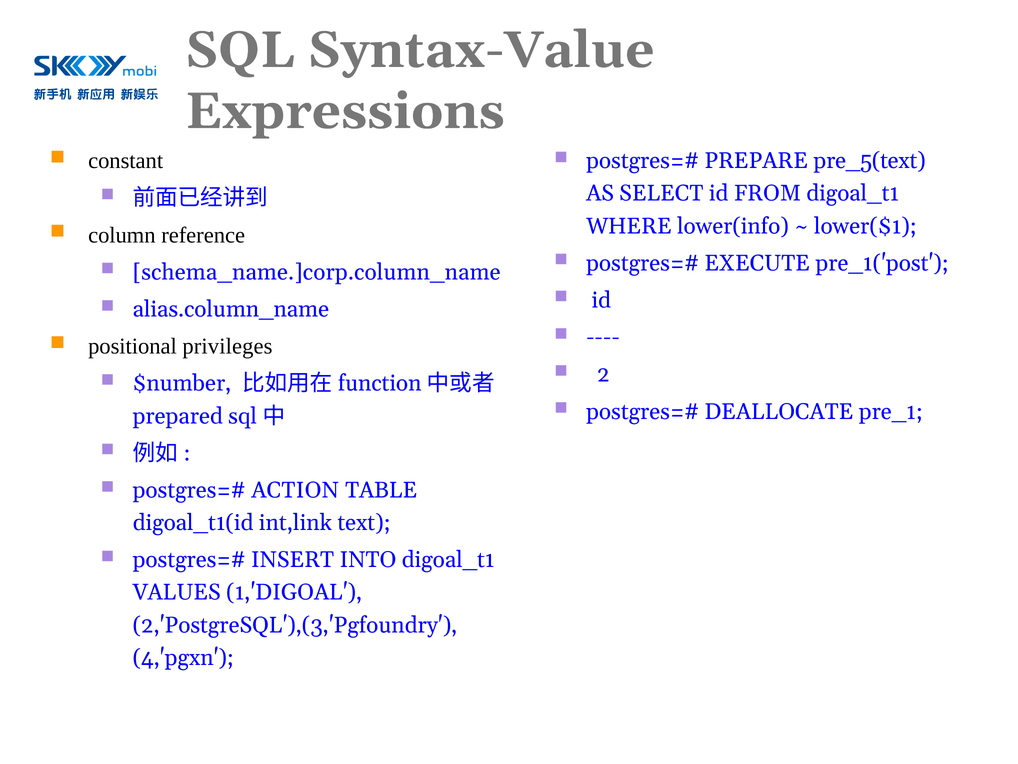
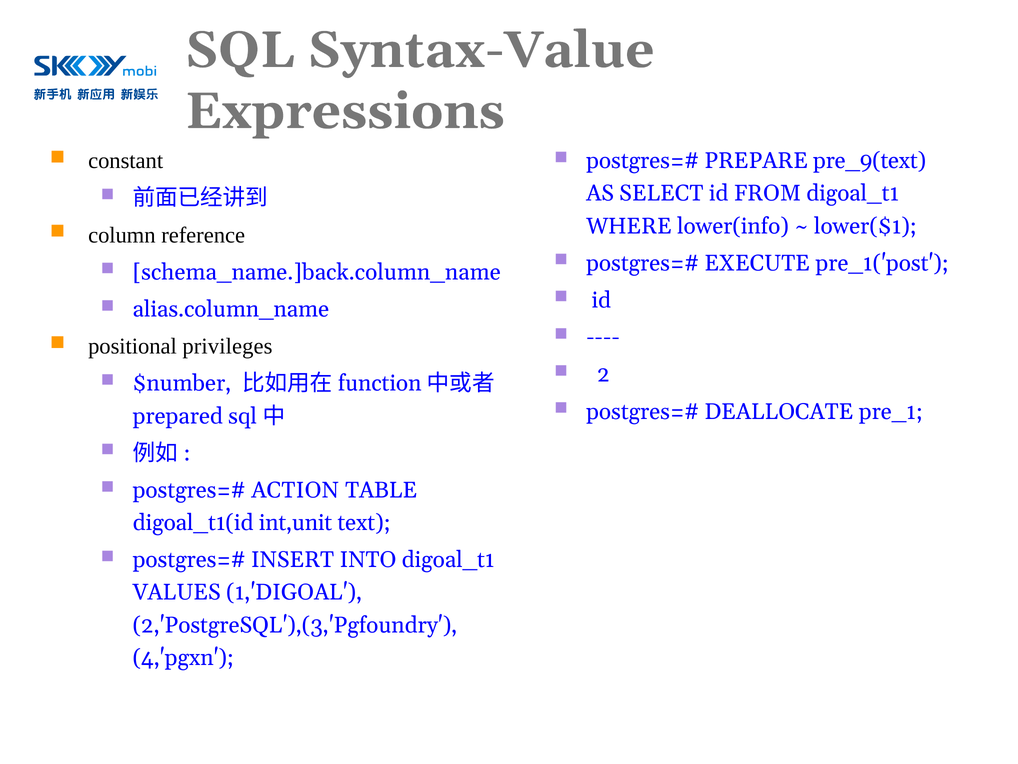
pre_5(text: pre_5(text -> pre_9(text (870, 161)
schema_name.]corp.column_name: schema_name.]corp.column_name -> schema_name.]back.column_name (317, 272)
int,link: int,link -> int,unit (296, 523)
